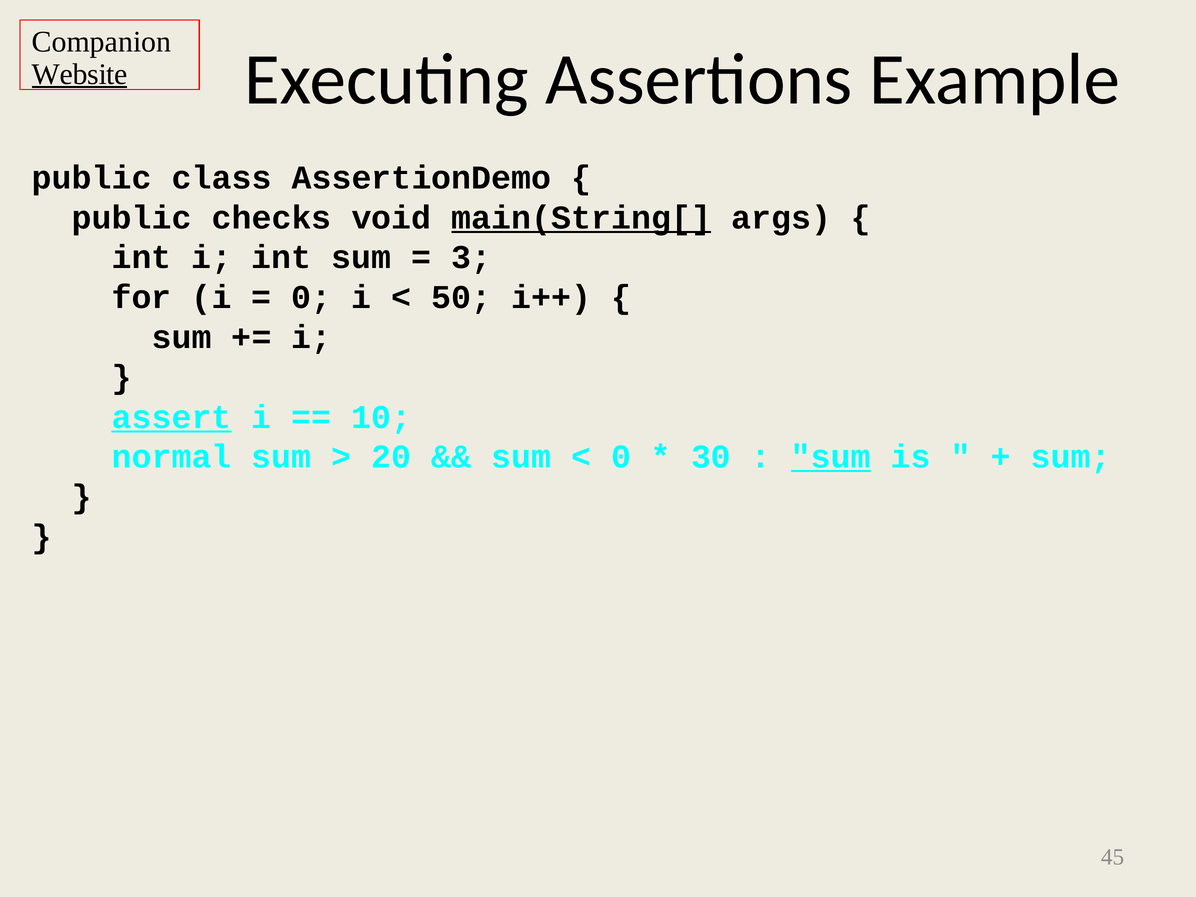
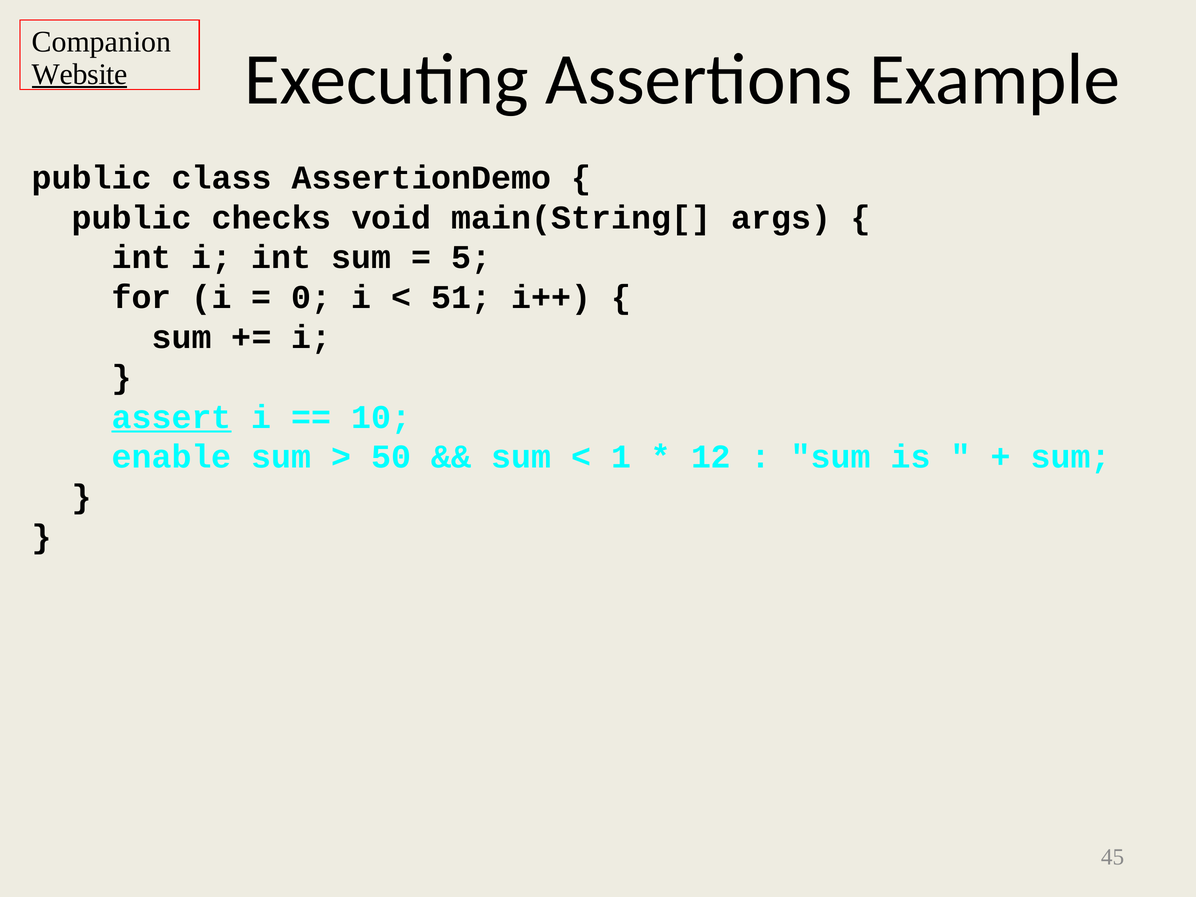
main(String[ underline: present -> none (581, 218)
3: 3 -> 5 (471, 258)
50: 50 -> 51 (461, 297)
normal: normal -> enable (172, 457)
20: 20 -> 50 (391, 457)
0: 0 -> 1 (621, 457)
30: 30 -> 12 (711, 457)
sum underline: present -> none (831, 457)
